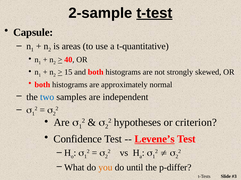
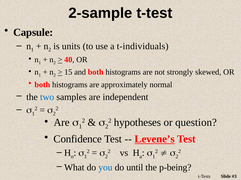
t-test underline: present -> none (154, 13)
areas: areas -> units (71, 46)
t-quantitative: t-quantitative -> t-individuals (143, 46)
criterion: criterion -> question (196, 123)
you colour: orange -> blue (105, 168)
p-differ: p-differ -> p-being (175, 168)
